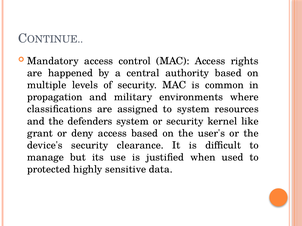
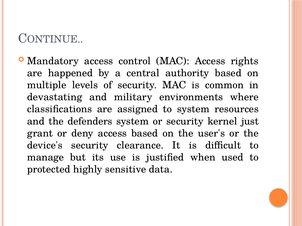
propagation: propagation -> devastating (55, 97)
like: like -> just (250, 121)
